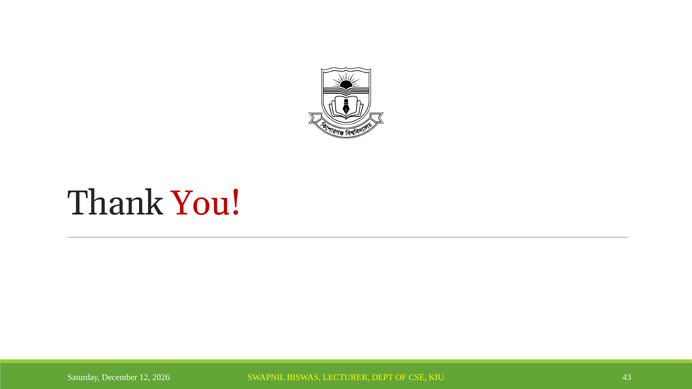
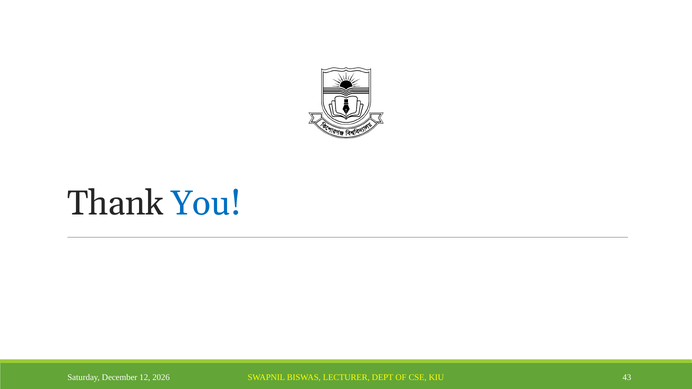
You colour: red -> blue (207, 203)
